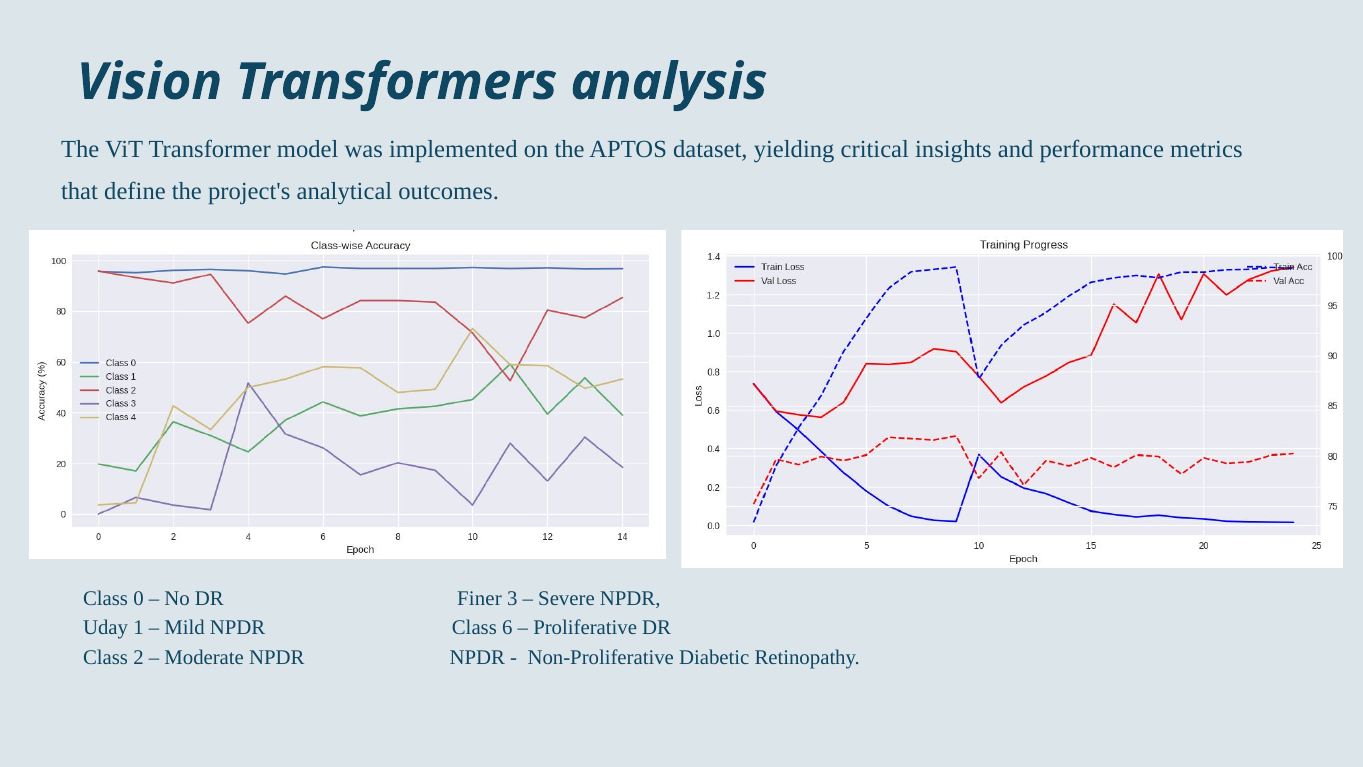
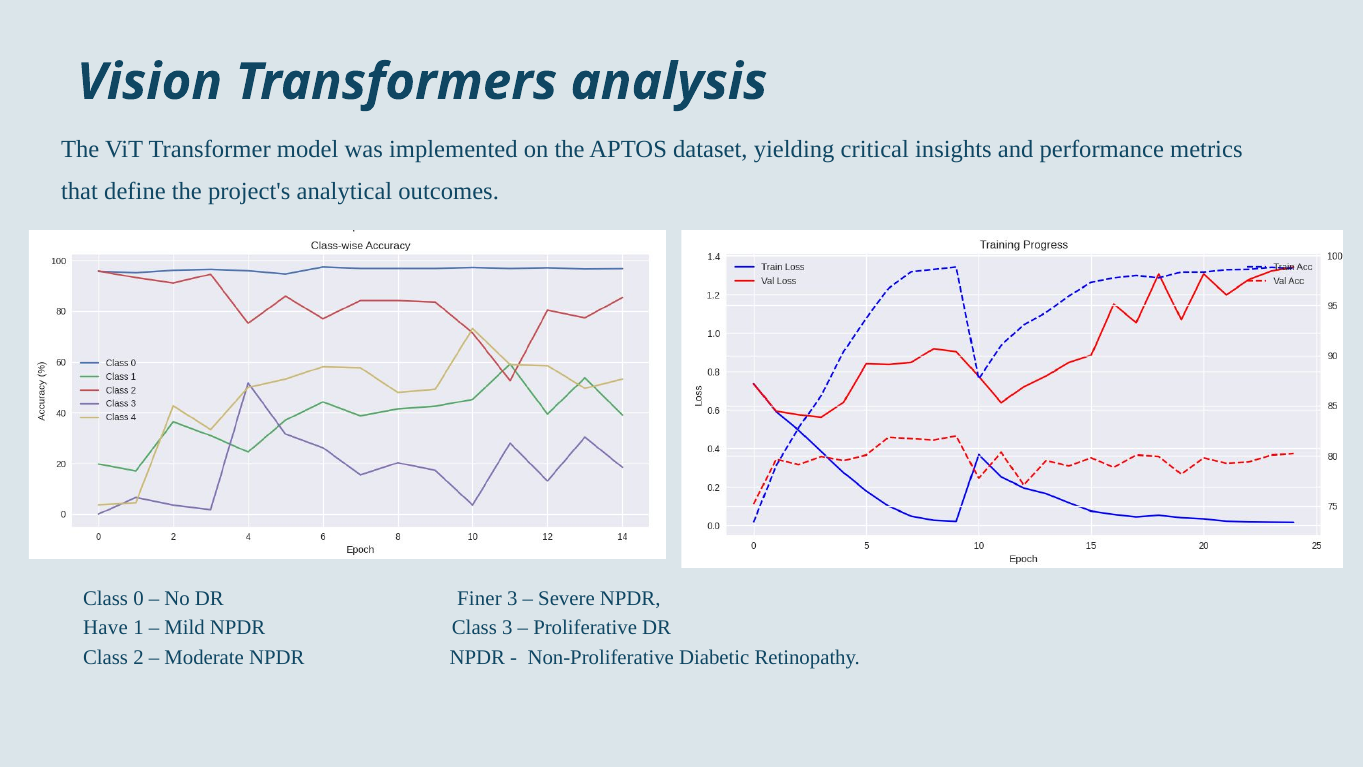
Uday: Uday -> Have (105, 628)
Class 6: 6 -> 3 (507, 628)
